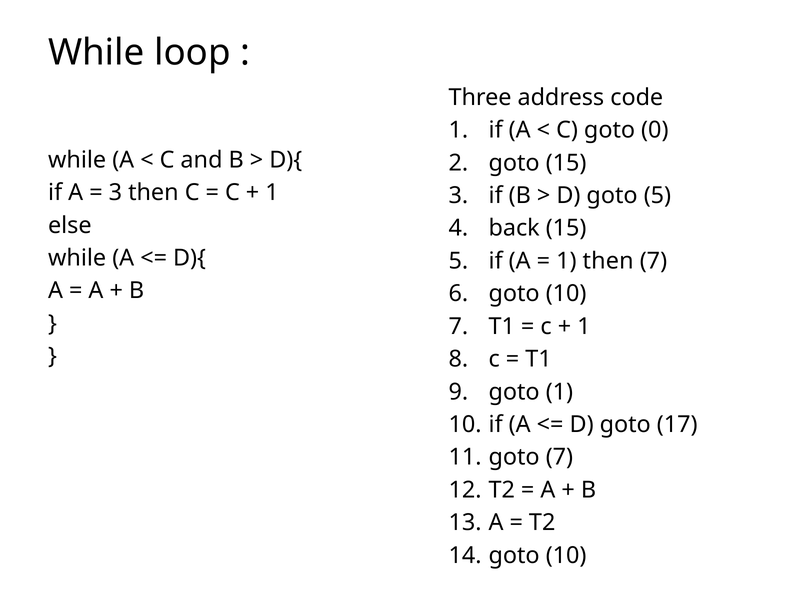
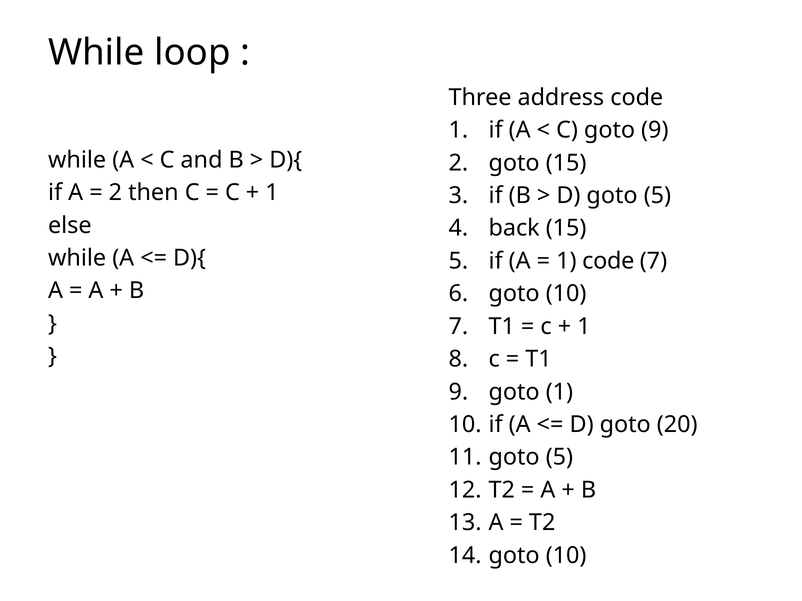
goto 0: 0 -> 9 (655, 130)
3: 3 -> 2 (115, 193)
1 then: then -> code (608, 261)
17: 17 -> 20 (677, 425)
7: 7 -> 5 (559, 458)
